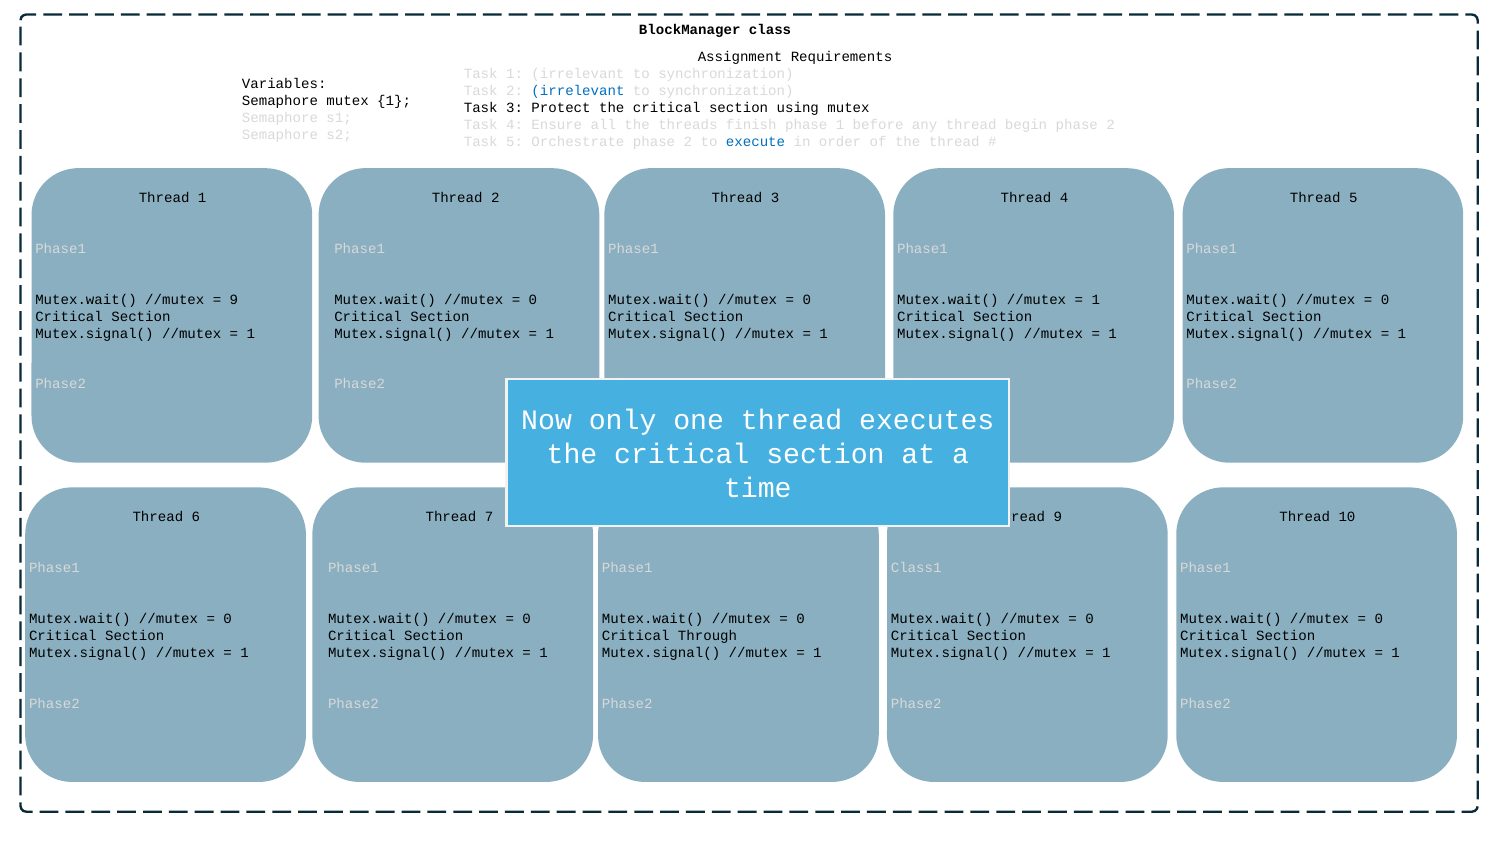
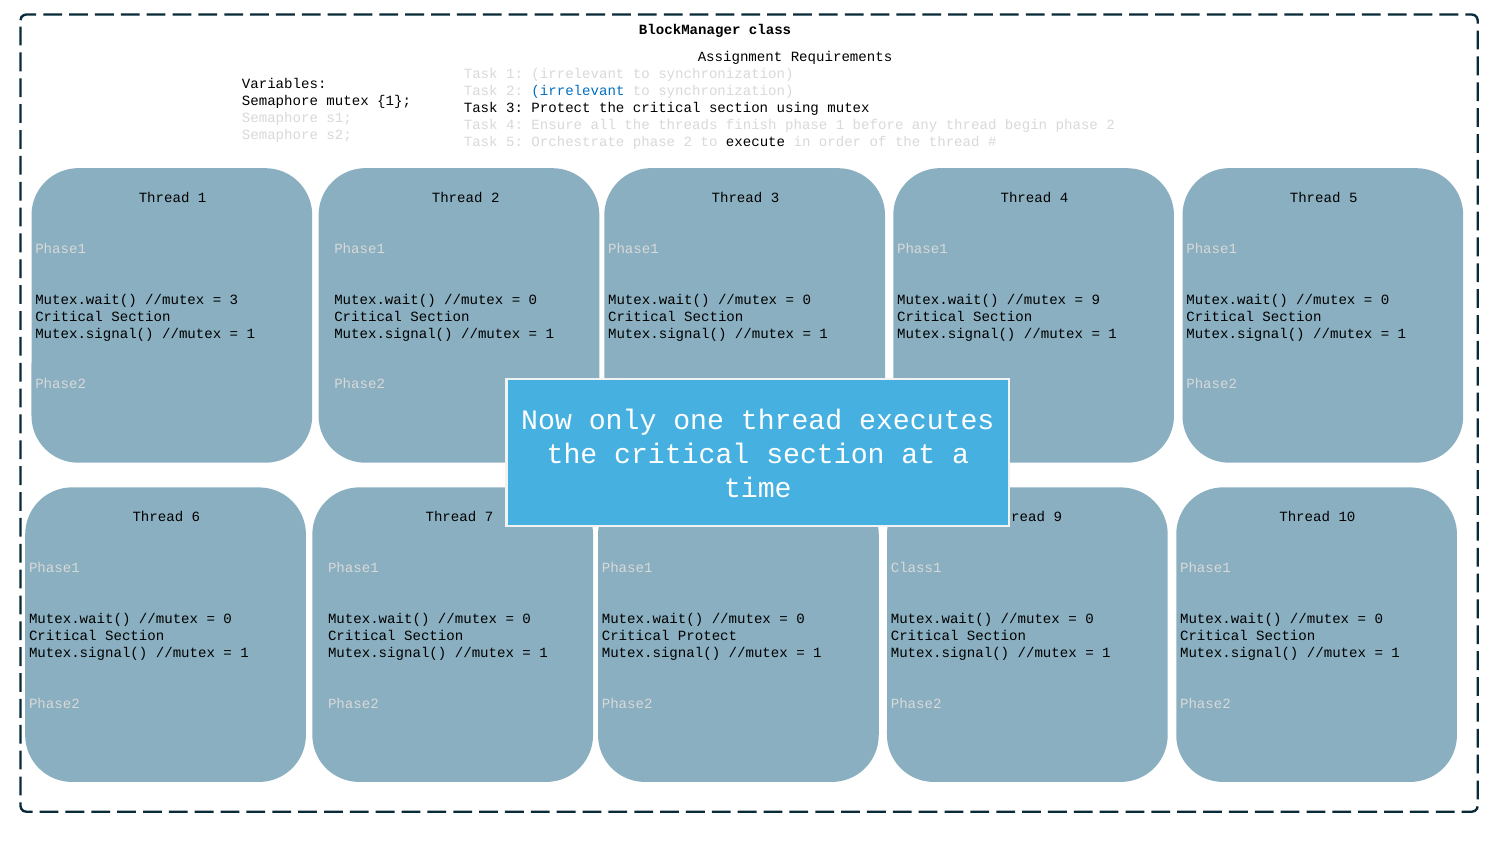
execute colour: blue -> black (756, 142)
9: 9 -> 3 (234, 299)
1: 1 -> 9 (1096, 299)
Critical Through: Through -> Protect (708, 636)
